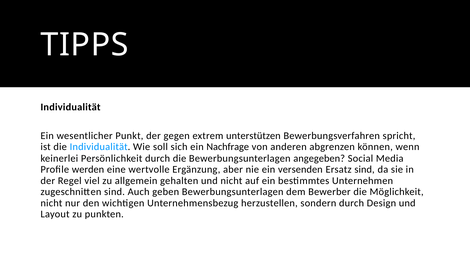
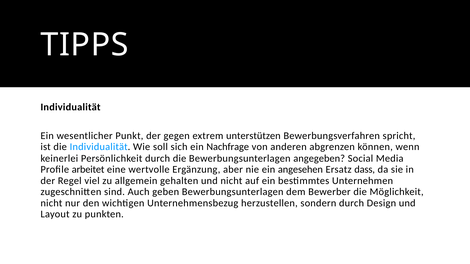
werden: werden -> arbeitet (88, 170)
versenden: versenden -> angesehen (300, 170)
Ersatz sind: sind -> dass (365, 170)
